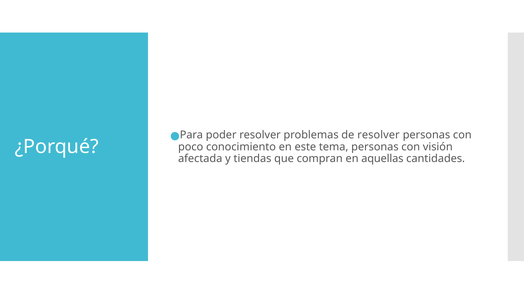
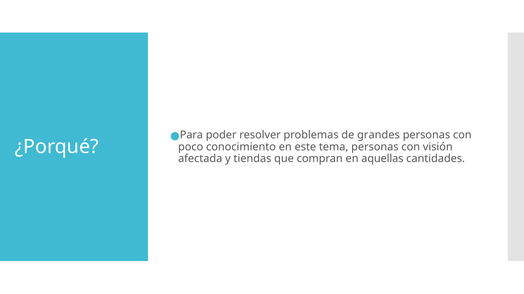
de resolver: resolver -> grandes (378, 135)
